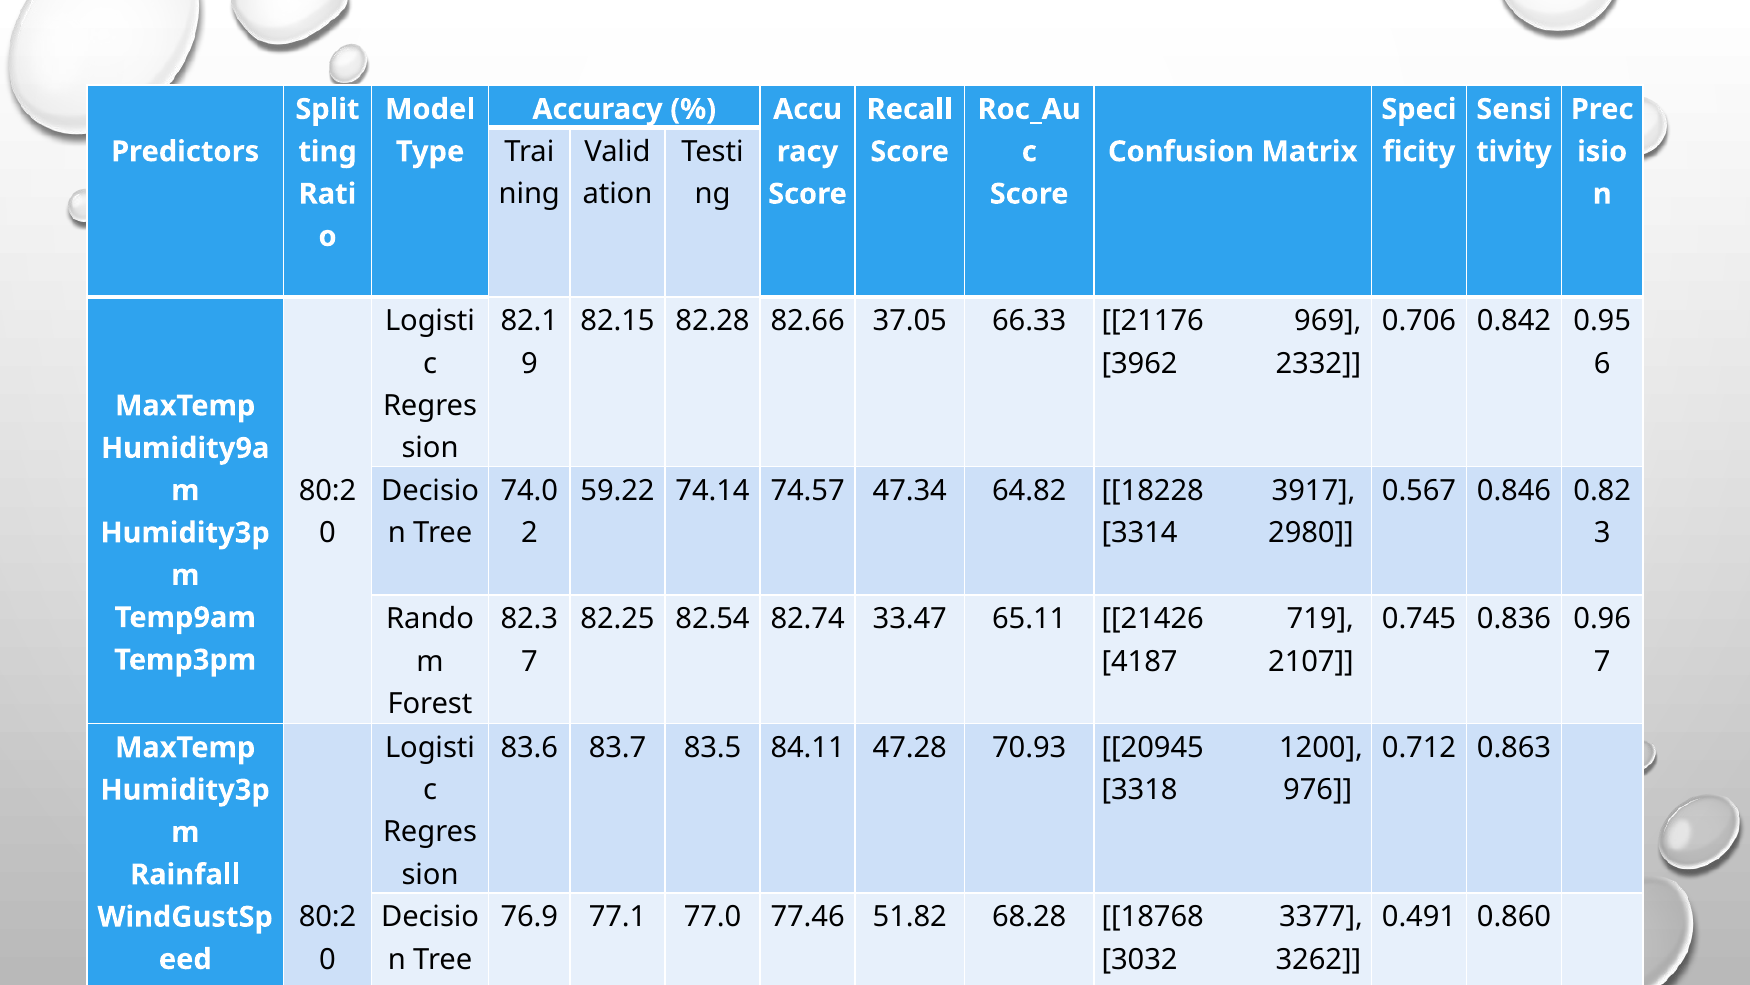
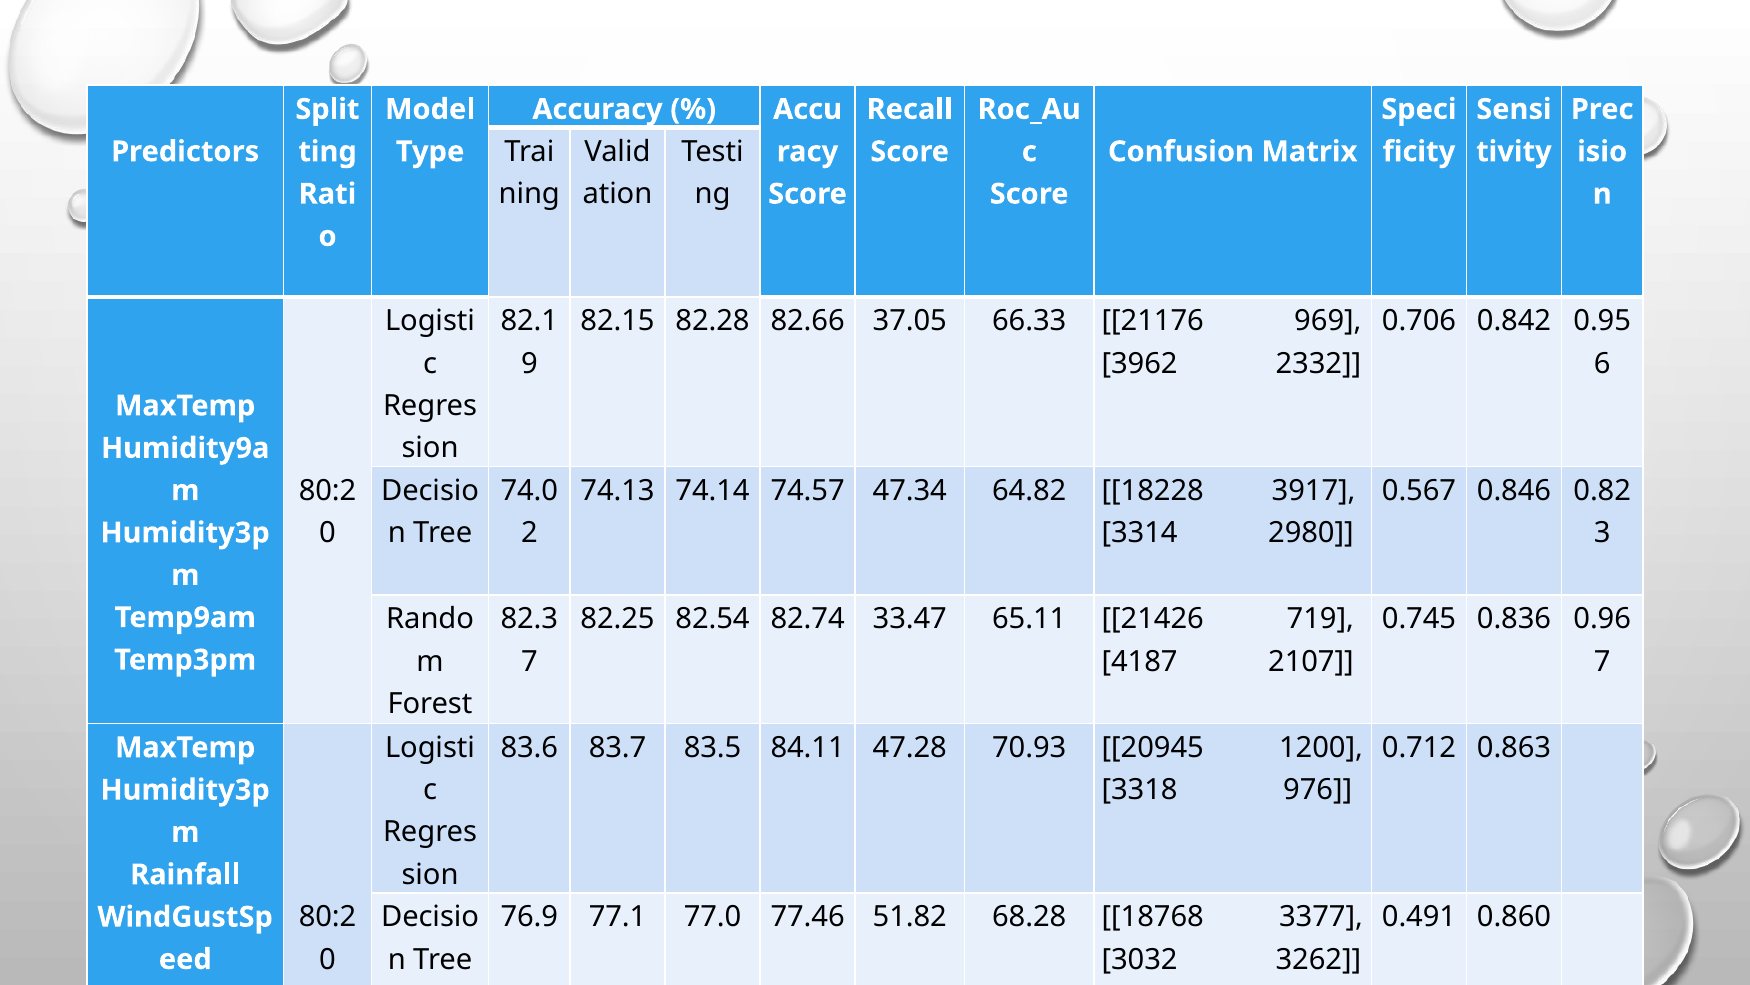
59.22: 59.22 -> 74.13 (618, 490)
